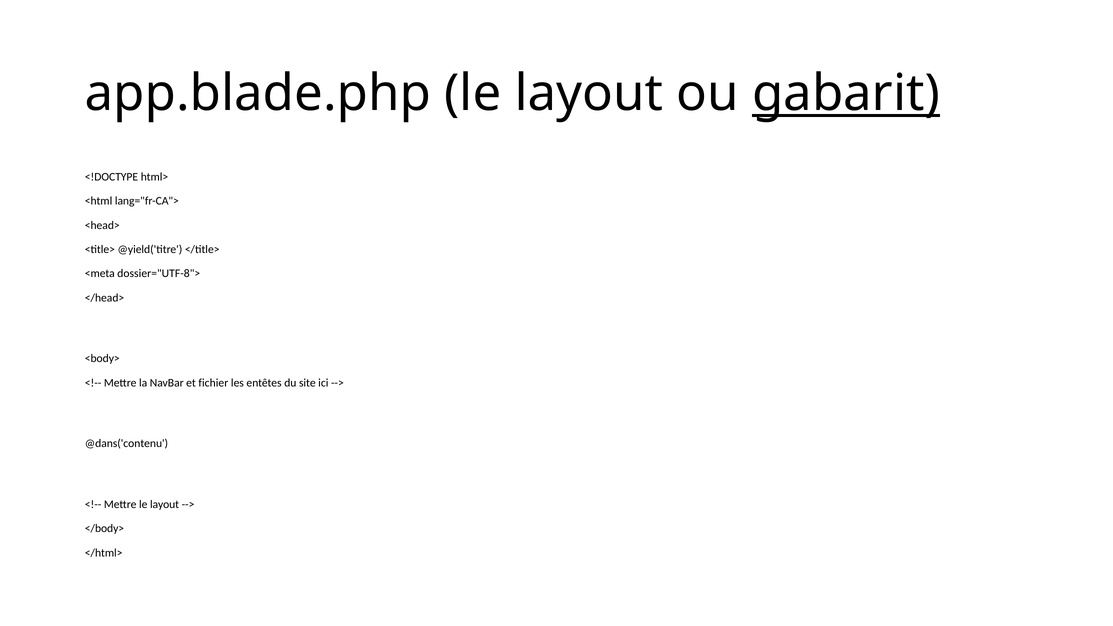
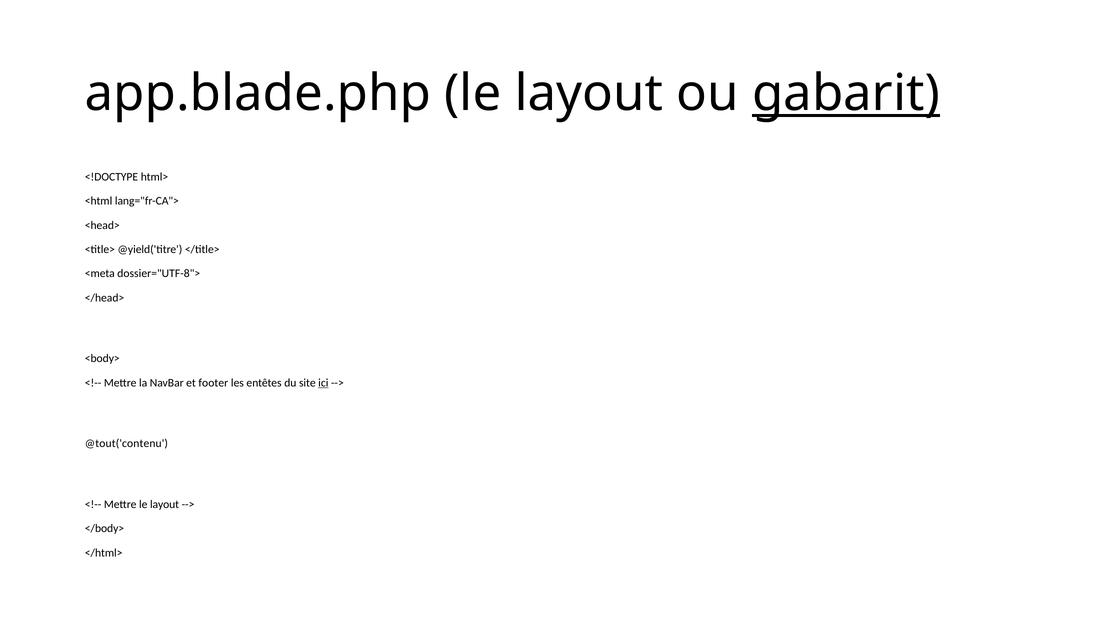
fichier: fichier -> footer (213, 383)
ici underline: none -> present (323, 383)
@dans('contenu: @dans('contenu -> @tout('contenu (126, 444)
